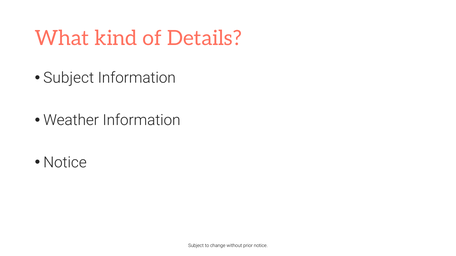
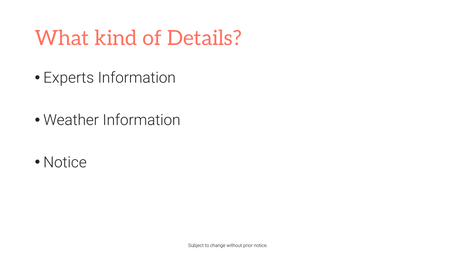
Subject: Subject -> Experts (69, 78)
